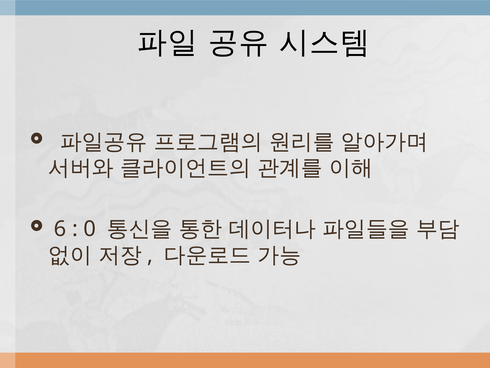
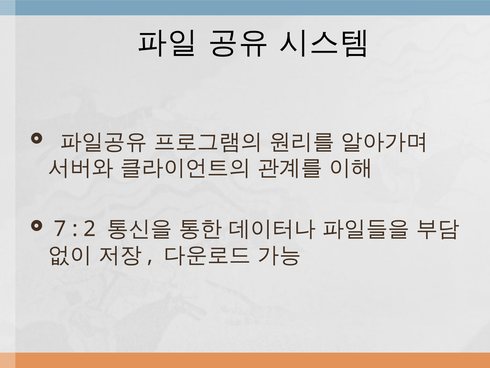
6: 6 -> 7 (60, 229)
0: 0 -> 2 (90, 229)
